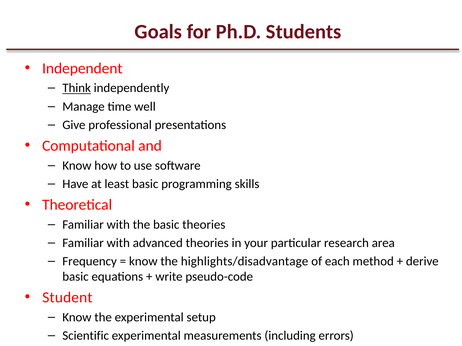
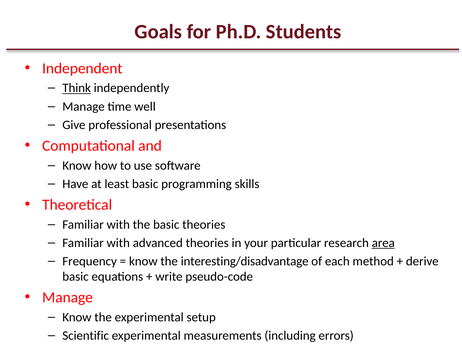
area underline: none -> present (383, 243)
highlights/disadvantage: highlights/disadvantage -> interesting/disadvantage (245, 262)
Student: Student -> Manage (68, 298)
